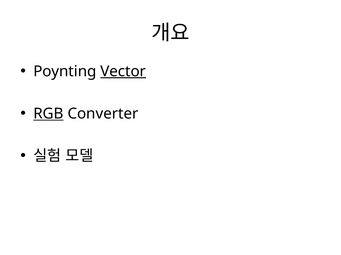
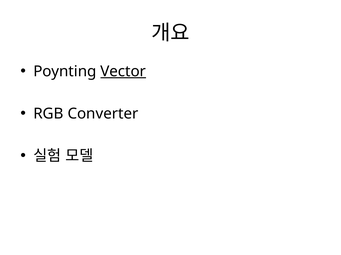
RGB underline: present -> none (48, 114)
